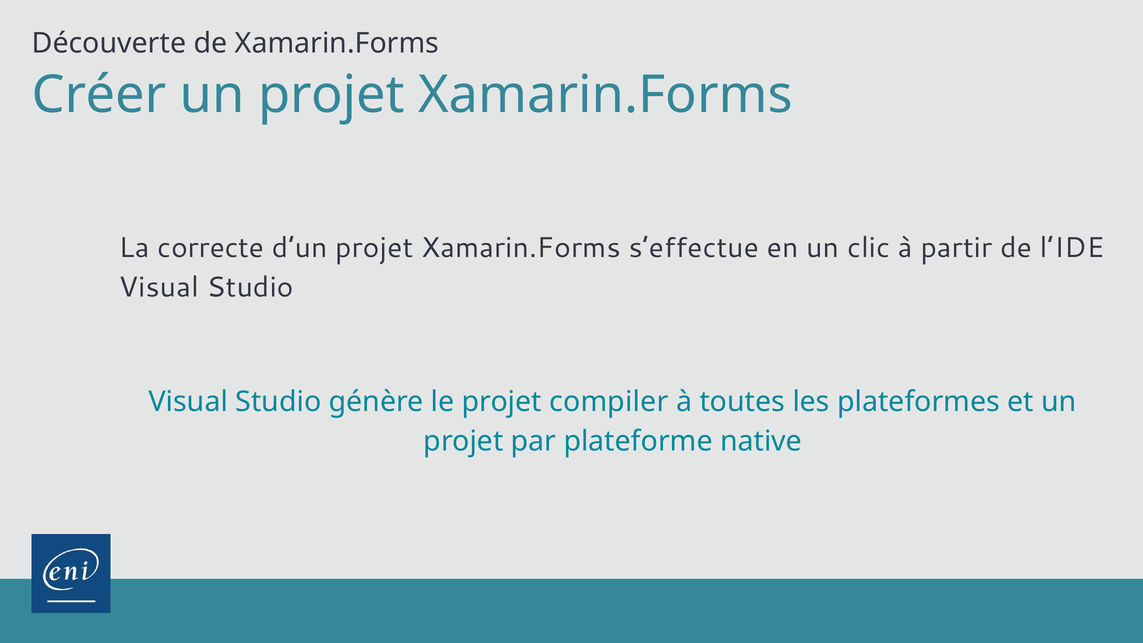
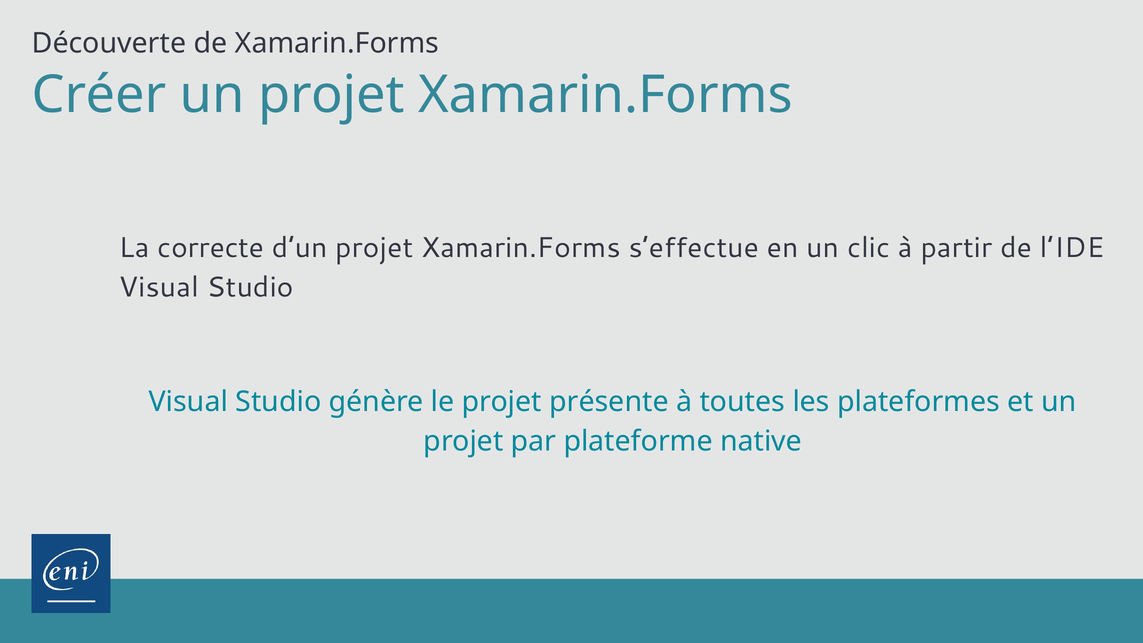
compiler: compiler -> présente (609, 402)
